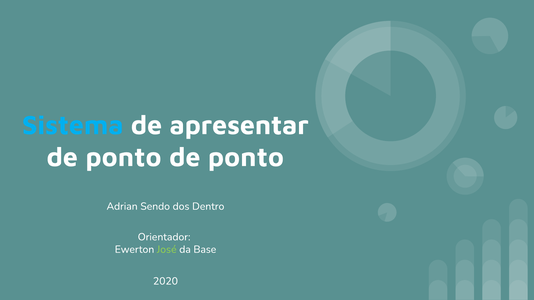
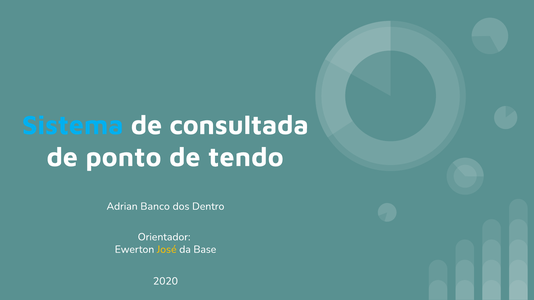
apresentar: apresentar -> consultada (239, 125)
ponto: ponto -> tendo (246, 157)
Sendo: Sendo -> Banco (155, 207)
José colour: light green -> yellow (167, 250)
